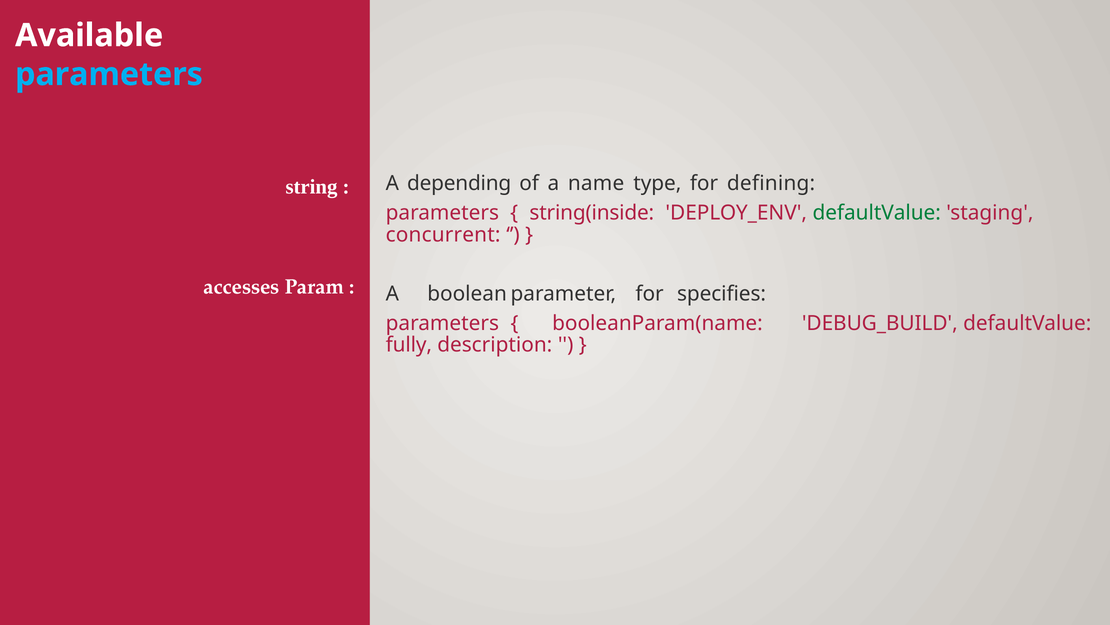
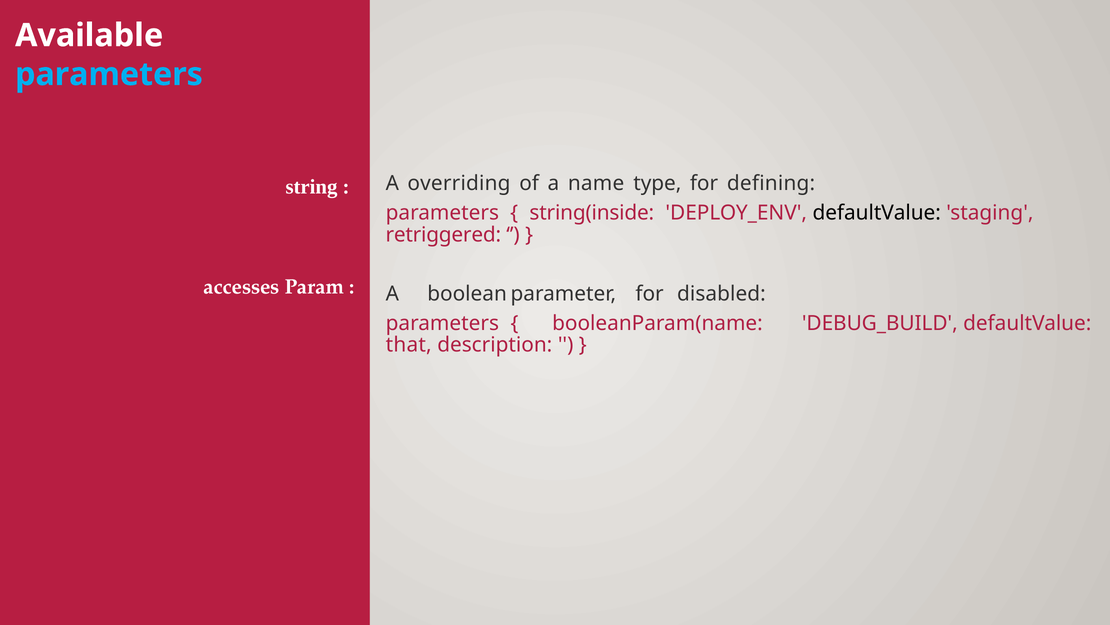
depending: depending -> overriding (459, 183)
defaultValue colour: green -> black (877, 213)
concurrent: concurrent -> retriggered (443, 234)
specifies: specifies -> disabled (721, 293)
fully: fully -> that (409, 345)
